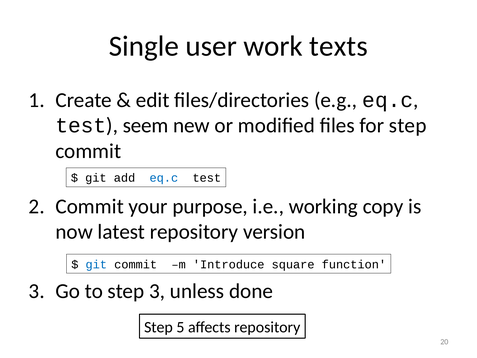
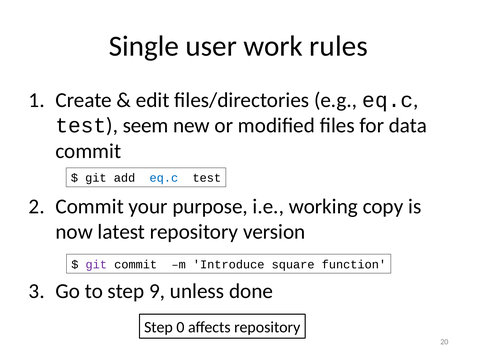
texts: texts -> rules (339, 46)
for step: step -> data (408, 126)
git colour: blue -> purple (96, 264)
step 3: 3 -> 9 (157, 291)
5: 5 -> 0 (180, 327)
